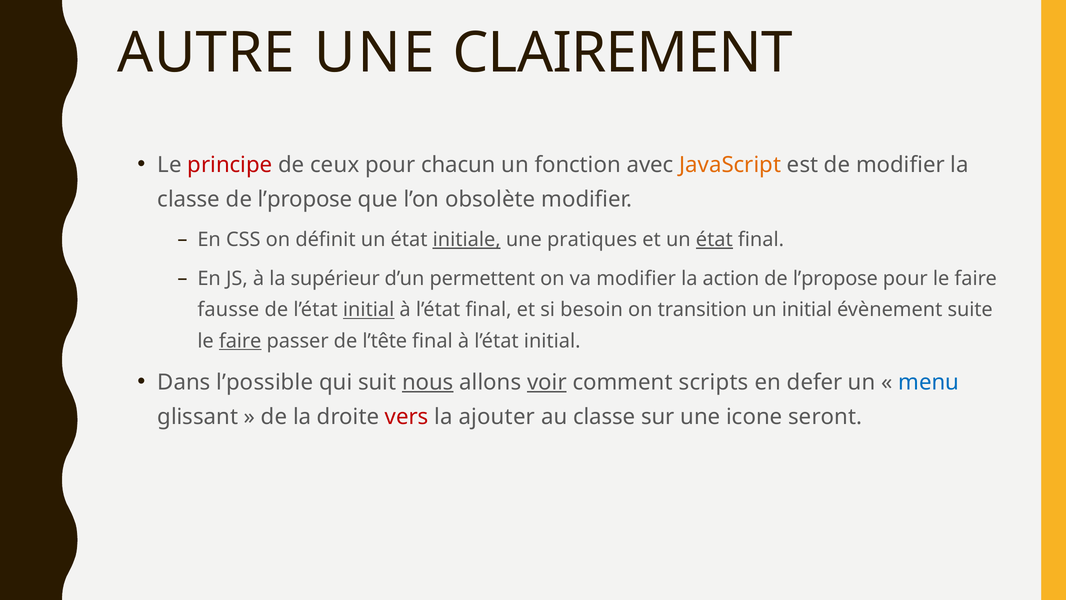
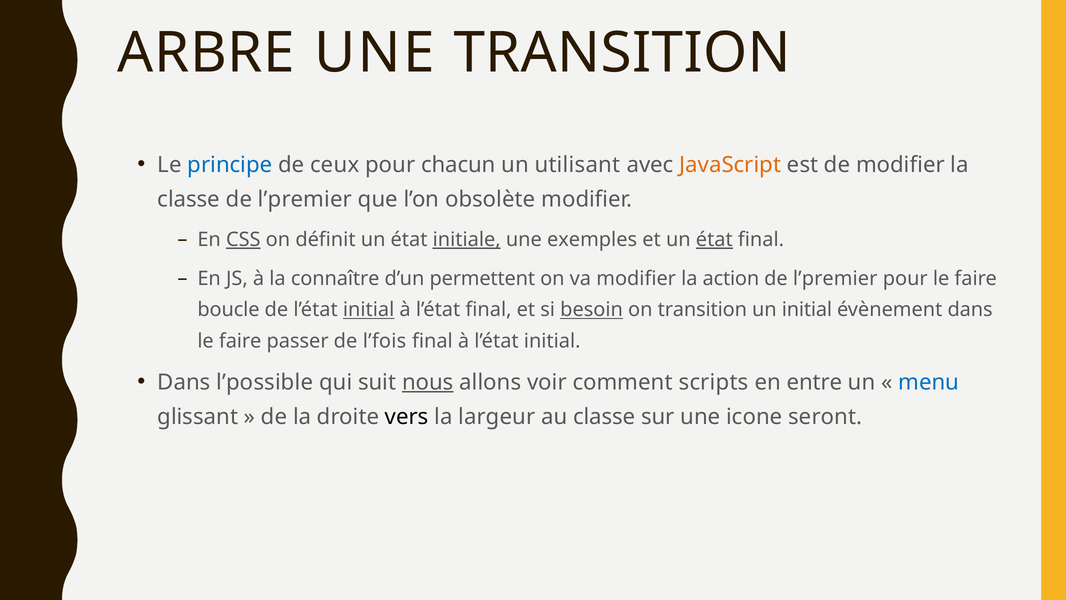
AUTRE: AUTRE -> ARBRE (206, 53)
UNE CLAIREMENT: CLAIREMENT -> TRANSITION (622, 53)
principe colour: red -> blue (230, 165)
fonction: fonction -> utilisant (578, 165)
classe de l’propose: l’propose -> l’premier (305, 199)
CSS underline: none -> present (243, 240)
pratiques: pratiques -> exemples (592, 240)
supérieur: supérieur -> connaître (335, 278)
l’propose: l’propose -> l’premier (835, 278)
fausse: fausse -> boucle (228, 310)
besoin underline: none -> present (592, 310)
évènement suite: suite -> dans (970, 310)
faire underline: present -> none (240, 341)
l’tête: l’tête -> l’fois (385, 341)
voir underline: present -> none (547, 382)
defer: defer -> entre (815, 382)
vers colour: red -> black (407, 417)
ajouter: ajouter -> largeur (497, 417)
